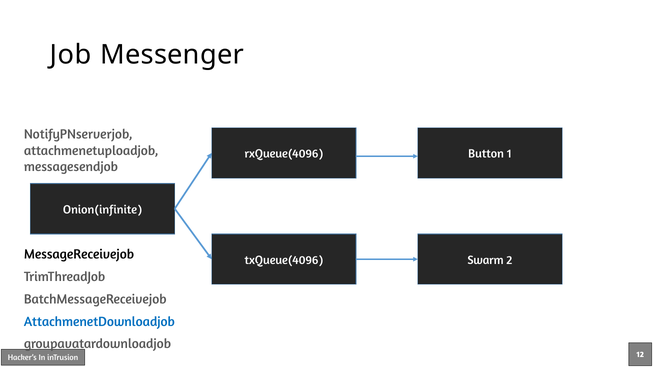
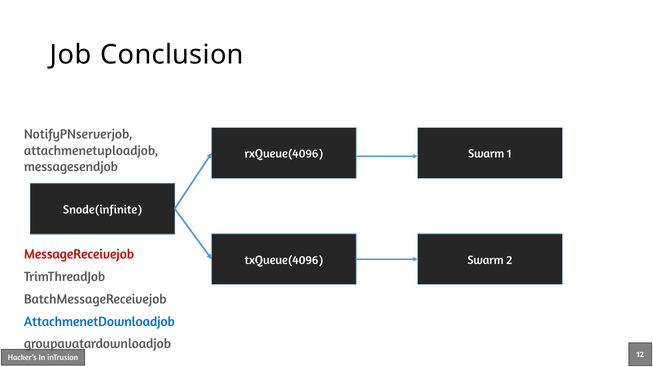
Messenger: Messenger -> Conclusion (172, 55)
Button: Button -> Swarm (486, 154)
Onion(infinite: Onion(infinite -> Snode(infinite (102, 210)
MessageReceivejob colour: black -> red (79, 254)
